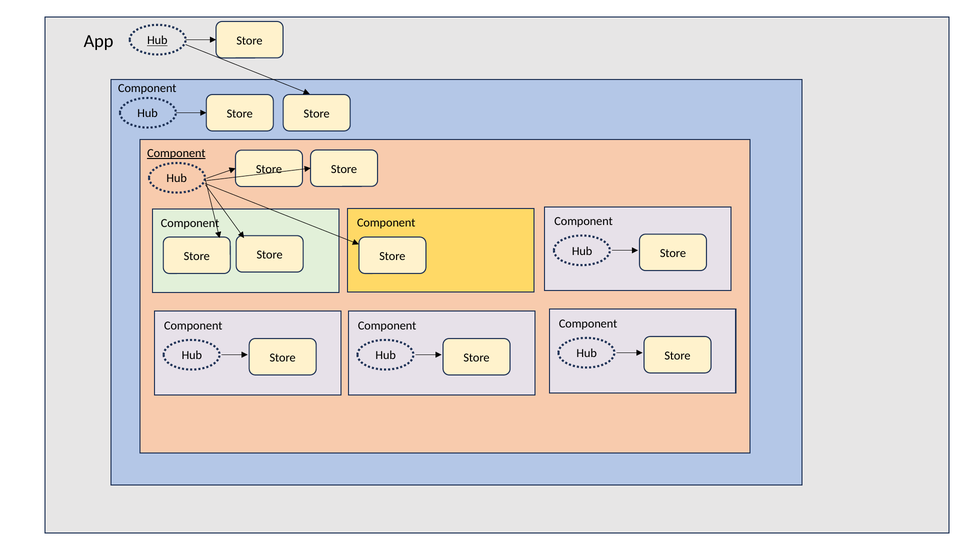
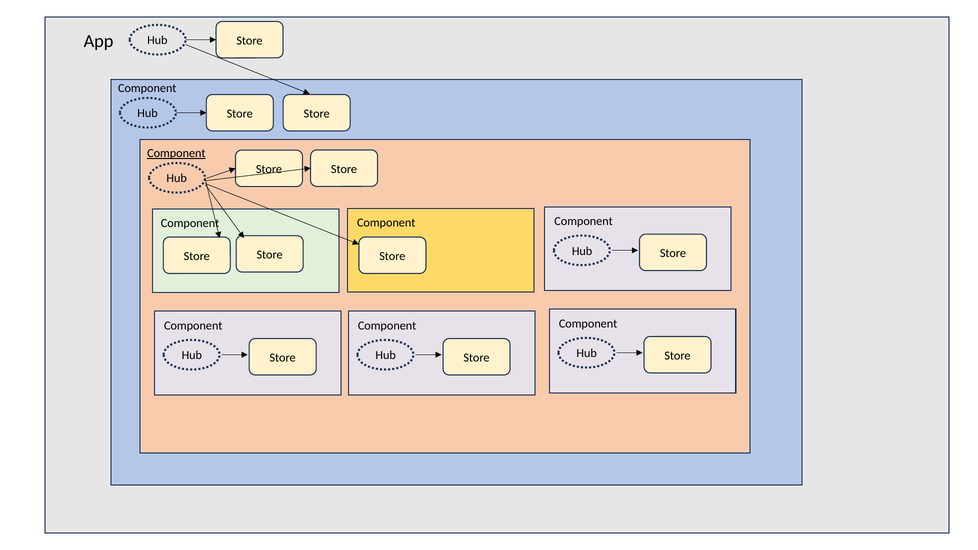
Hub underline: present -> none (157, 40)
